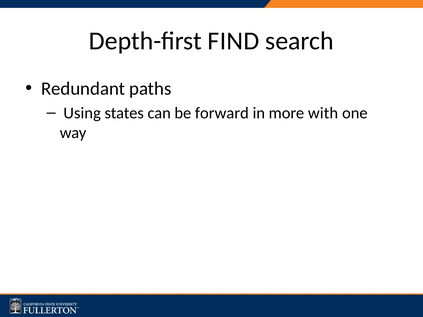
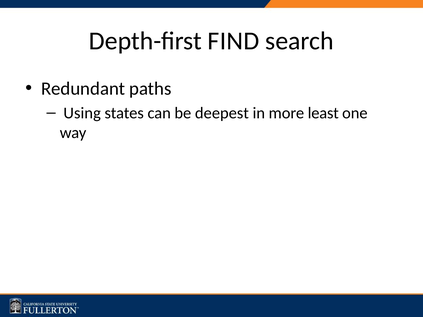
forward: forward -> deepest (222, 113)
with: with -> least (323, 113)
